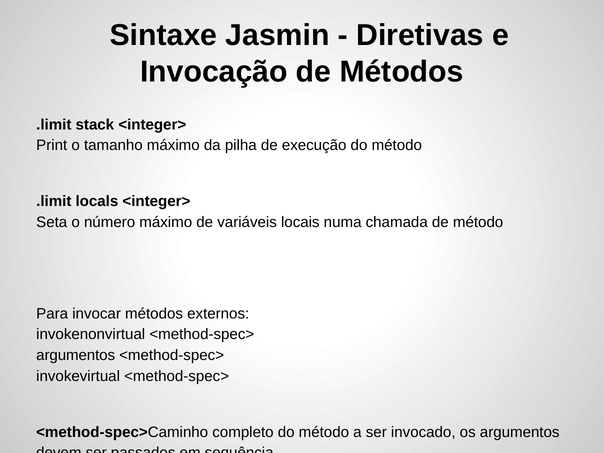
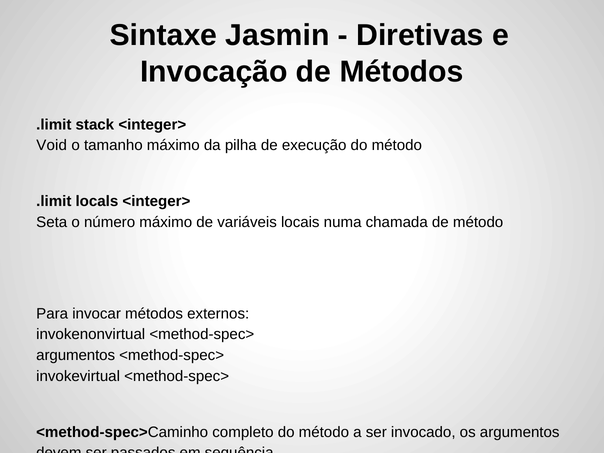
Print: Print -> Void (52, 145)
